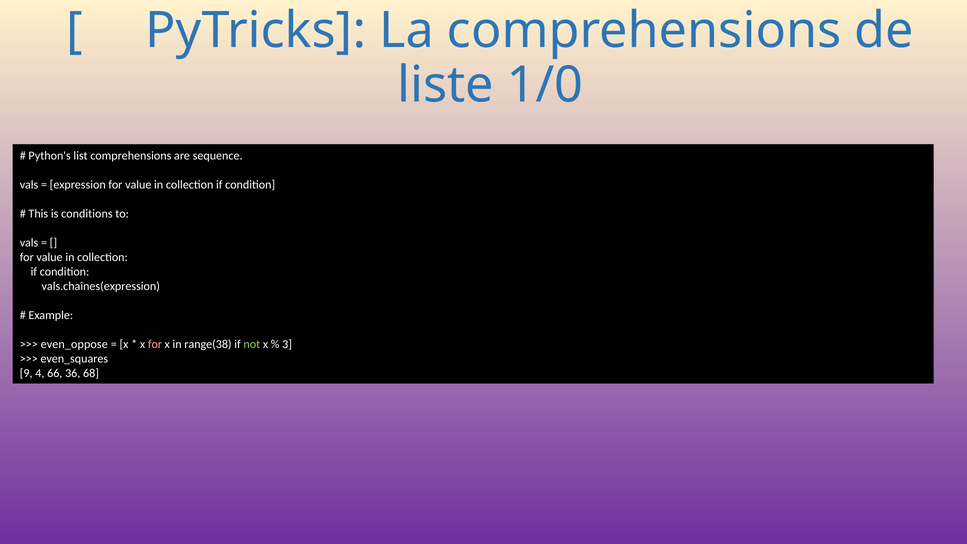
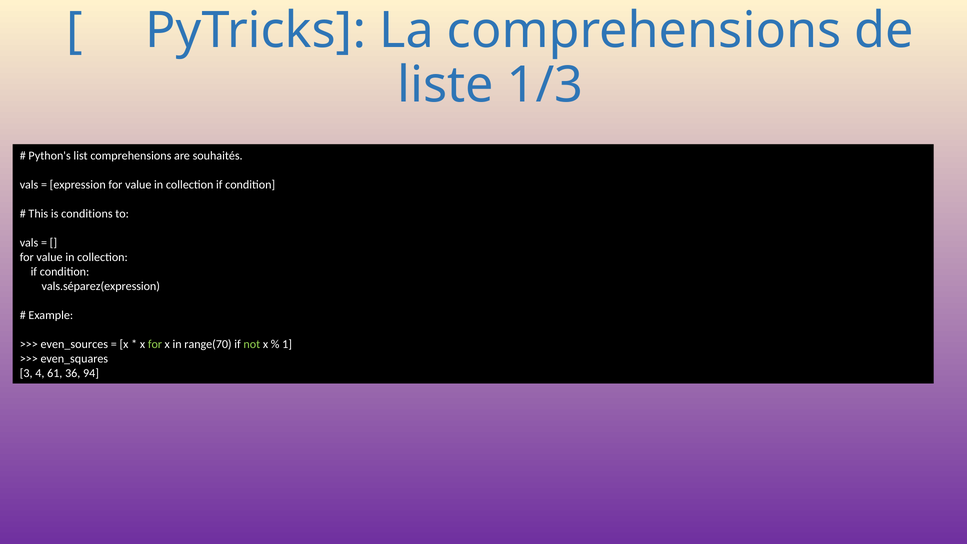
1/0: 1/0 -> 1/3 (545, 85)
sequence: sequence -> souhaités (218, 156)
vals.chaînes(expression: vals.chaînes(expression -> vals.séparez(expression (101, 286)
even_oppose: even_oppose -> even_sources (74, 344)
for colour: pink -> light green (155, 344)
range(38: range(38 -> range(70 (208, 344)
3: 3 -> 1 (287, 344)
9: 9 -> 3 (26, 373)
66: 66 -> 61 (55, 373)
68: 68 -> 94 (91, 373)
